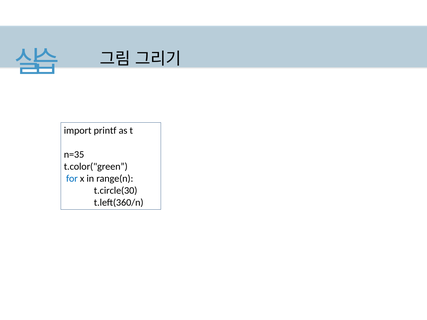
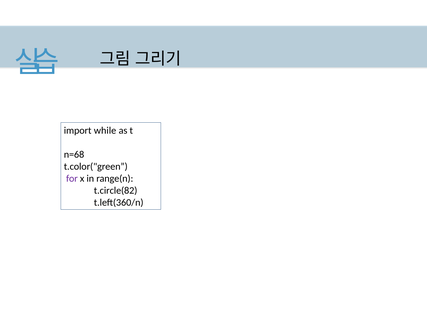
printf: printf -> while (105, 131)
n=35: n=35 -> n=68 (74, 155)
for colour: blue -> purple (72, 179)
t.circle(30: t.circle(30 -> t.circle(82 (116, 191)
